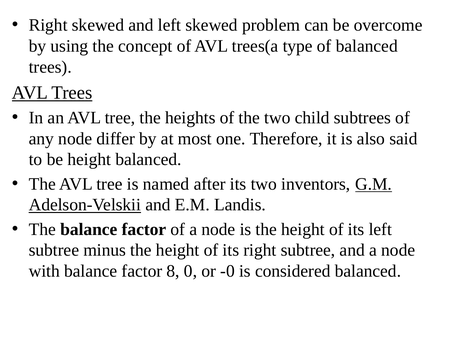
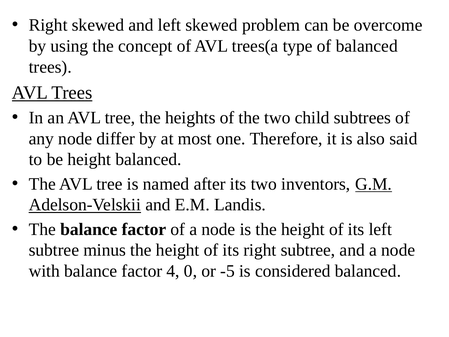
8: 8 -> 4 (173, 271)
-0: -0 -> -5 (227, 271)
